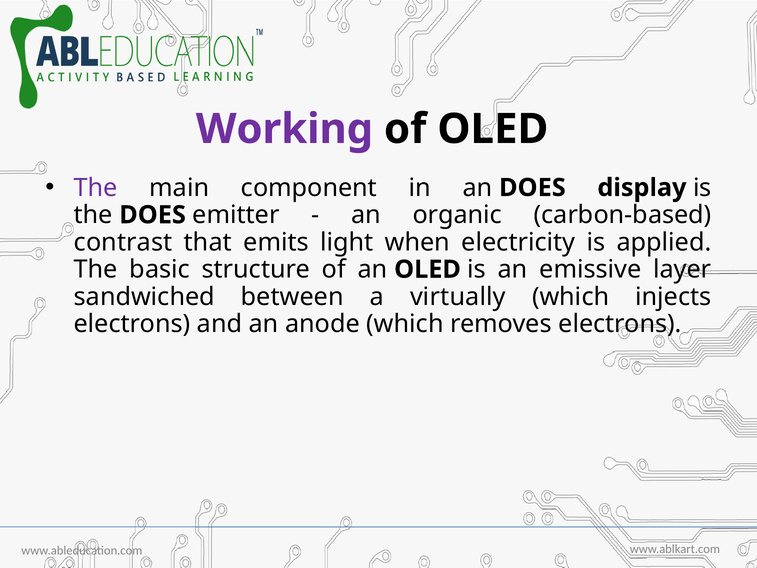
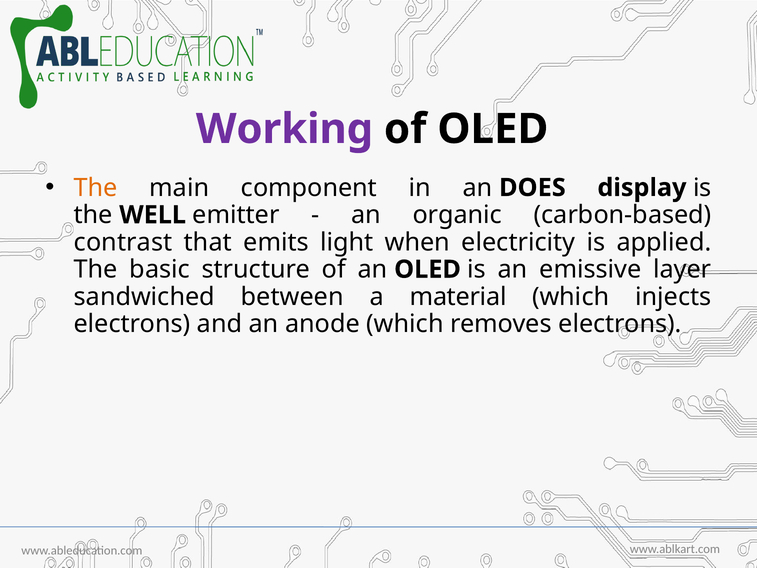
The colour: purple -> orange (96, 188)
the DOES: DOES -> WELL (153, 215)
virtually: virtually -> material (458, 297)
